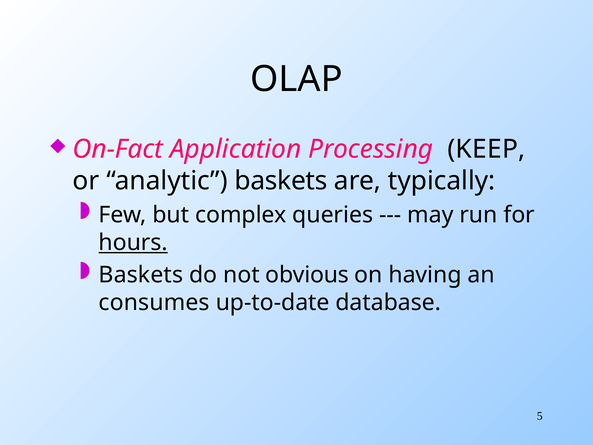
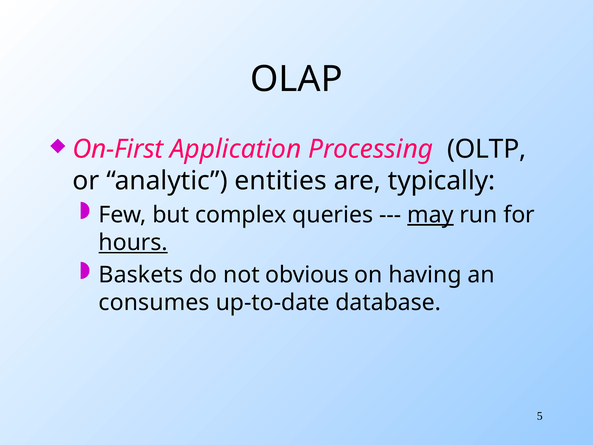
On-Fact: On-Fact -> On-First (118, 149)
KEEP: KEEP -> OLTP (487, 149)
analytic baskets: baskets -> entities (281, 181)
may underline: none -> present (430, 215)
